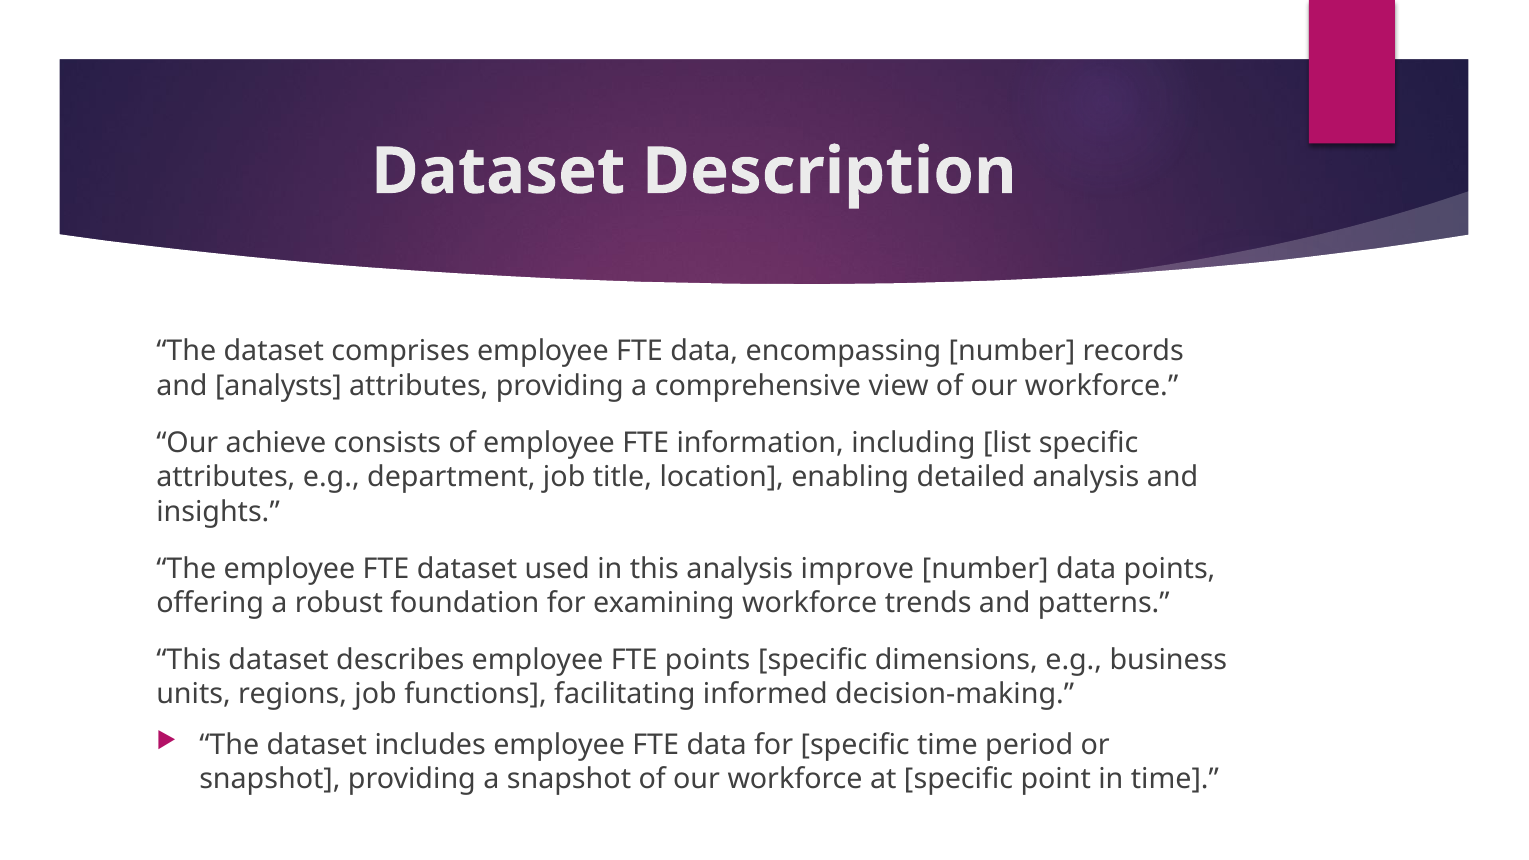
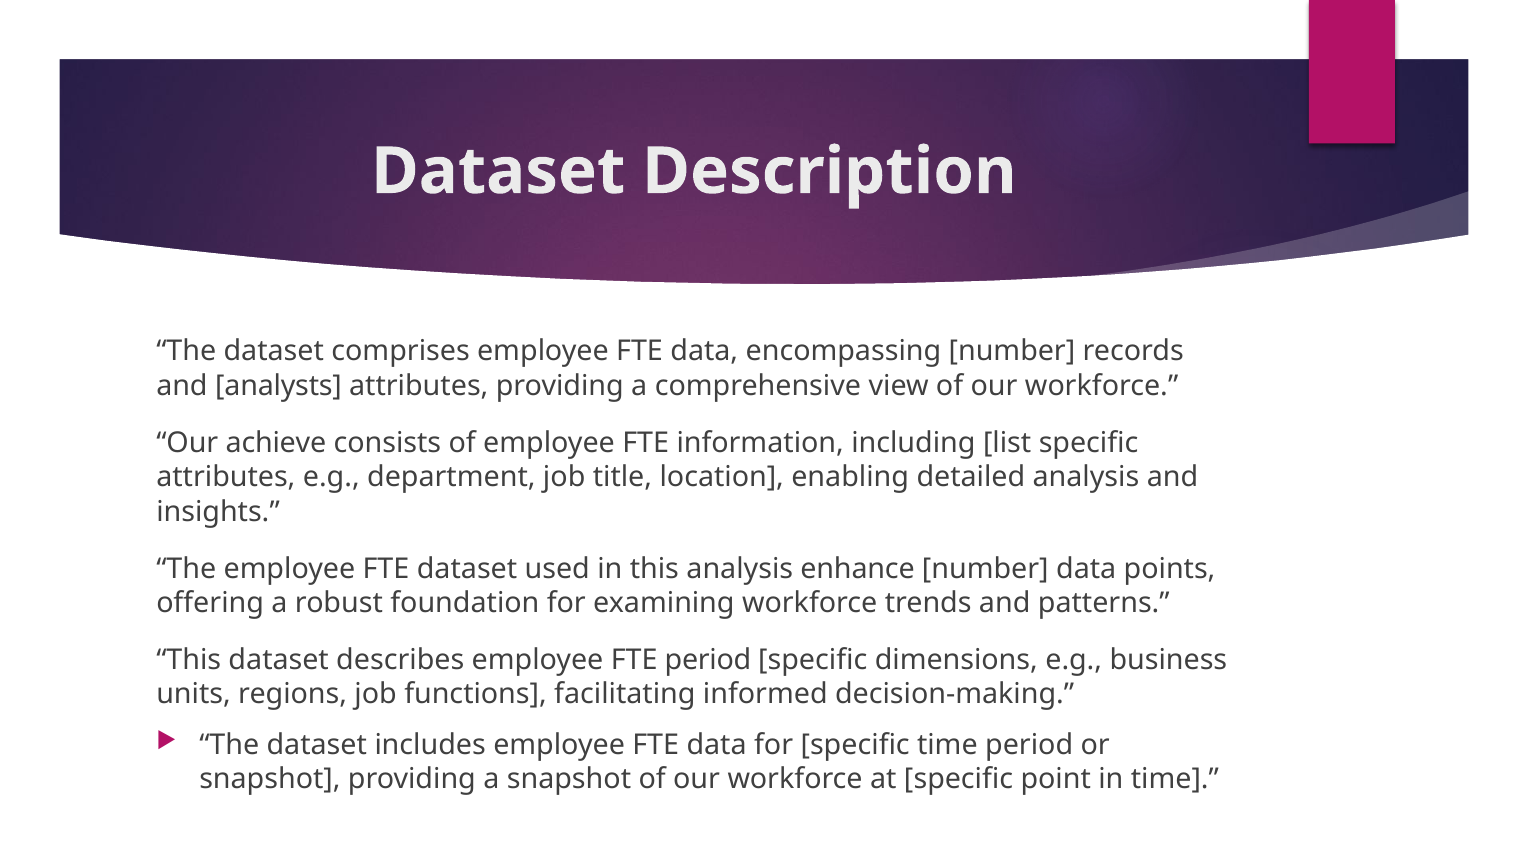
improve: improve -> enhance (858, 569)
FTE points: points -> period (708, 660)
